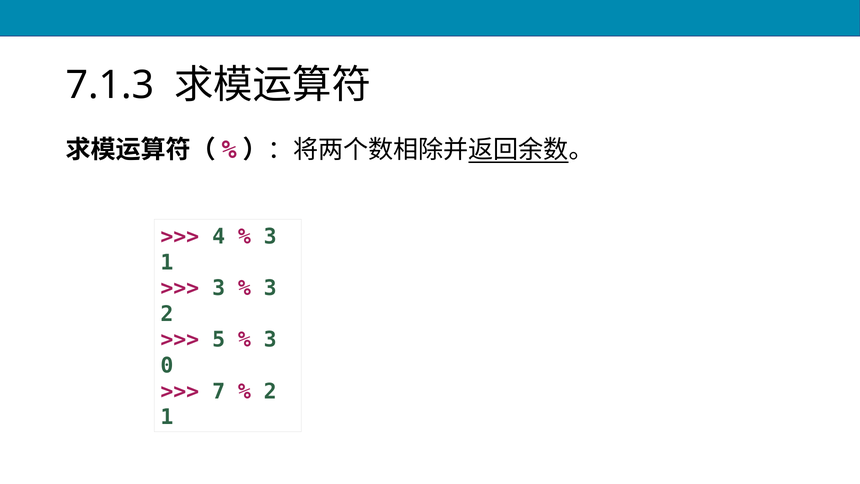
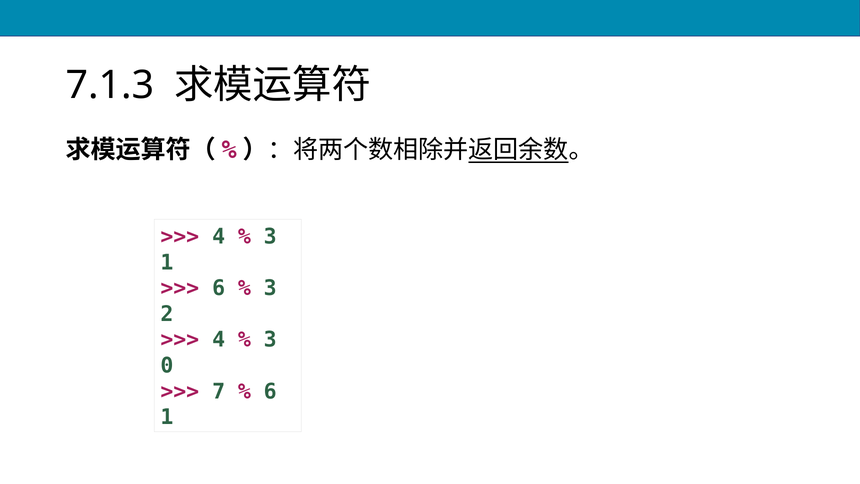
3: 3 -> 6 (219, 288)
5: 5 -> 4 (219, 340)
2: 2 -> 6 (270, 391)
